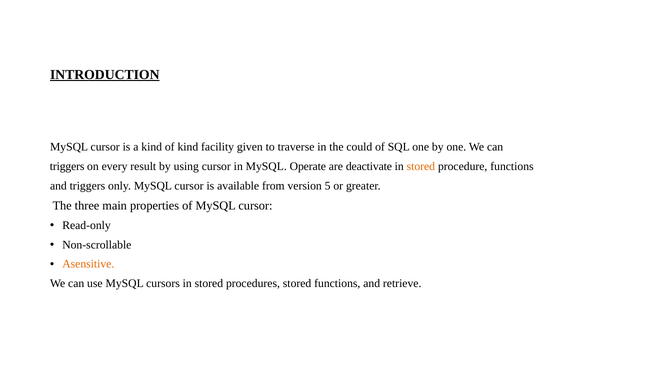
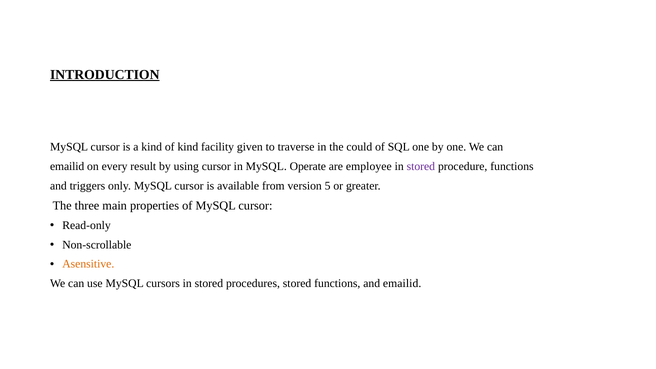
triggers: triggers -> emailid (67, 166)
deactivate: deactivate -> employee (369, 166)
stored colour: orange -> purple (421, 166)
and retrieve: retrieve -> emailid (402, 284)
